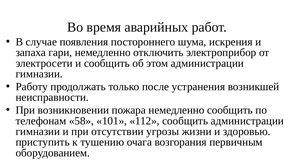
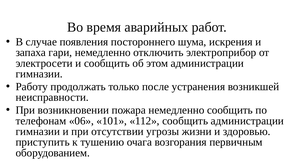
58: 58 -> 06 (81, 121)
